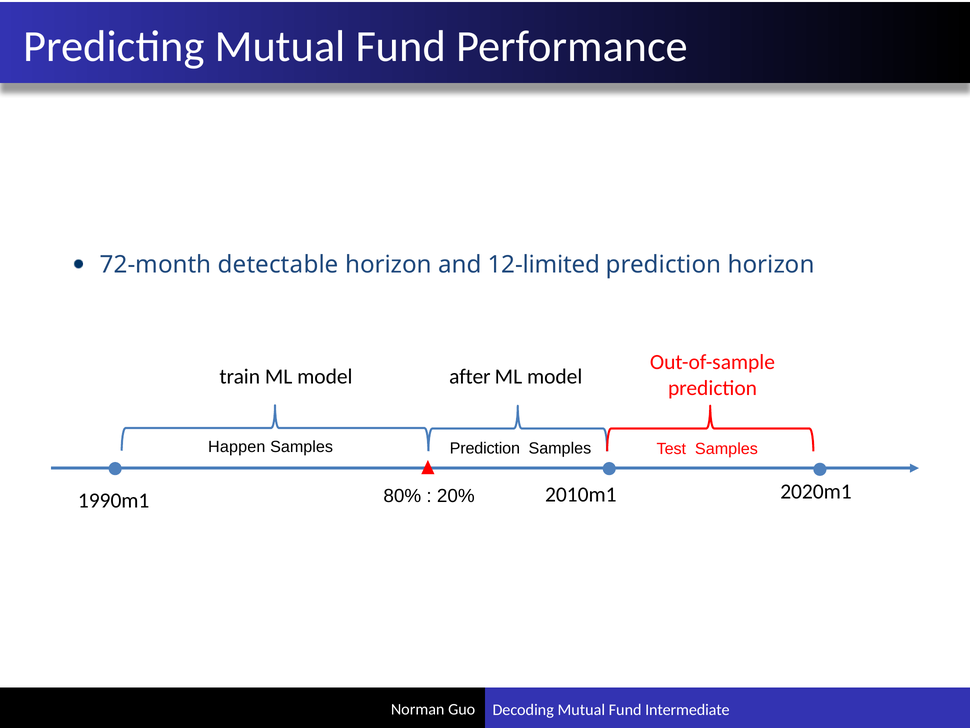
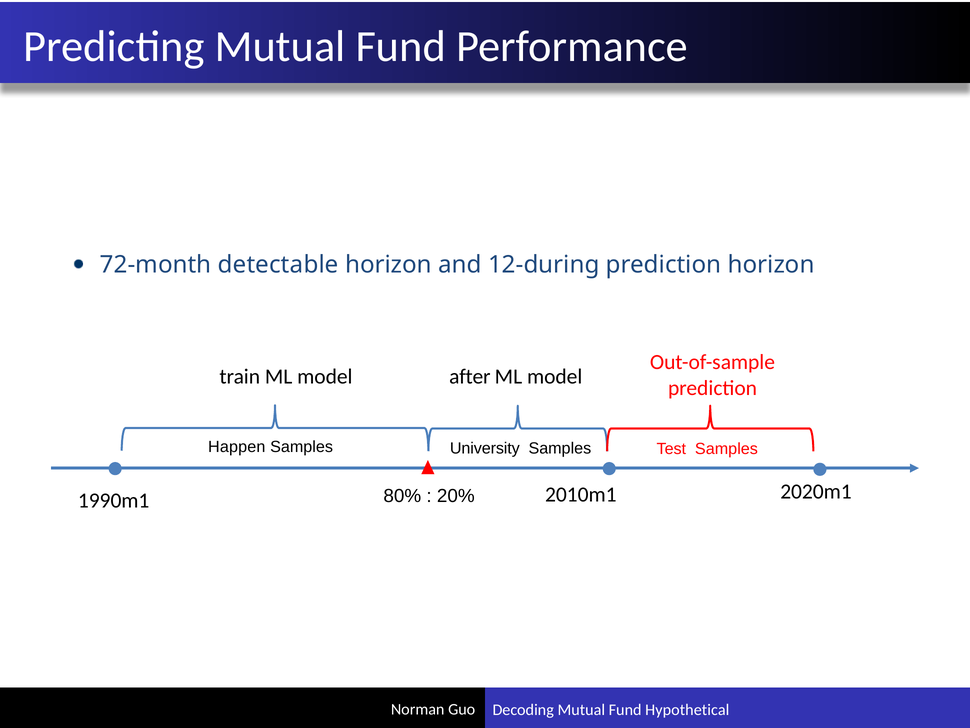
12-limited: 12-limited -> 12-during (544, 265)
Samples Prediction: Prediction -> University (485, 448)
Intermediate: Intermediate -> Hypothetical (687, 709)
